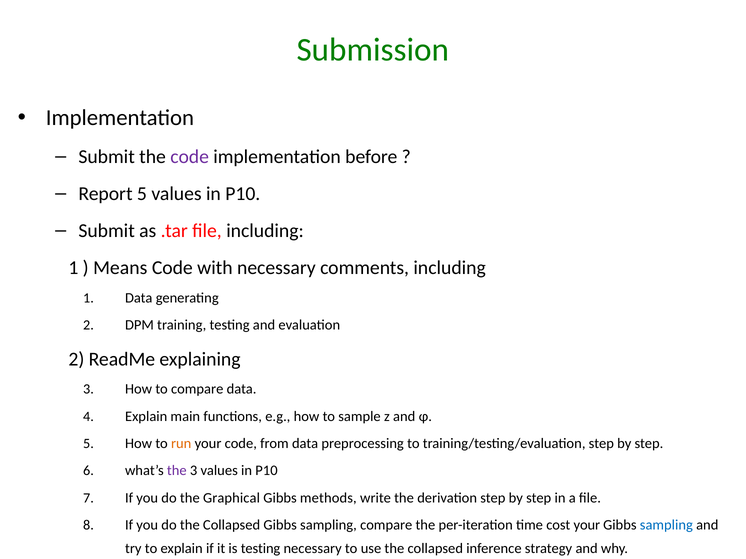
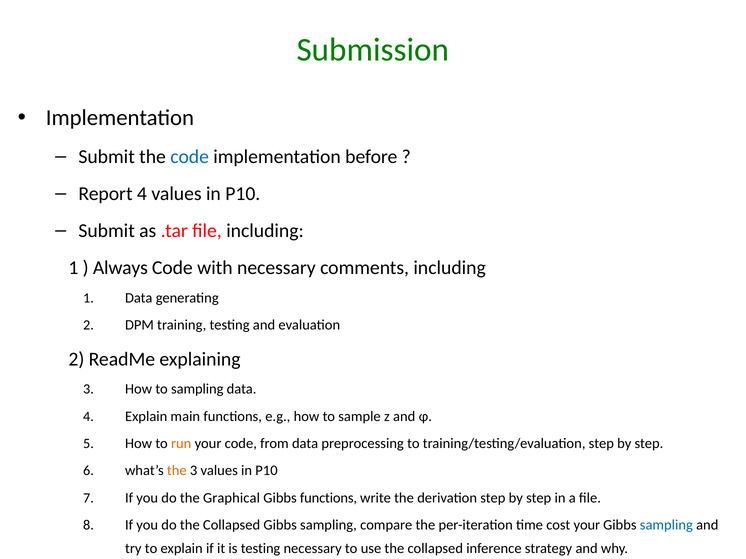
code colour: purple -> blue (190, 157)
Report 5: 5 -> 4 (142, 194)
Means: Means -> Always (120, 268)
to compare: compare -> sampling (197, 390)
the colour: purple -> orange (177, 471)
Gibbs methods: methods -> functions (329, 498)
